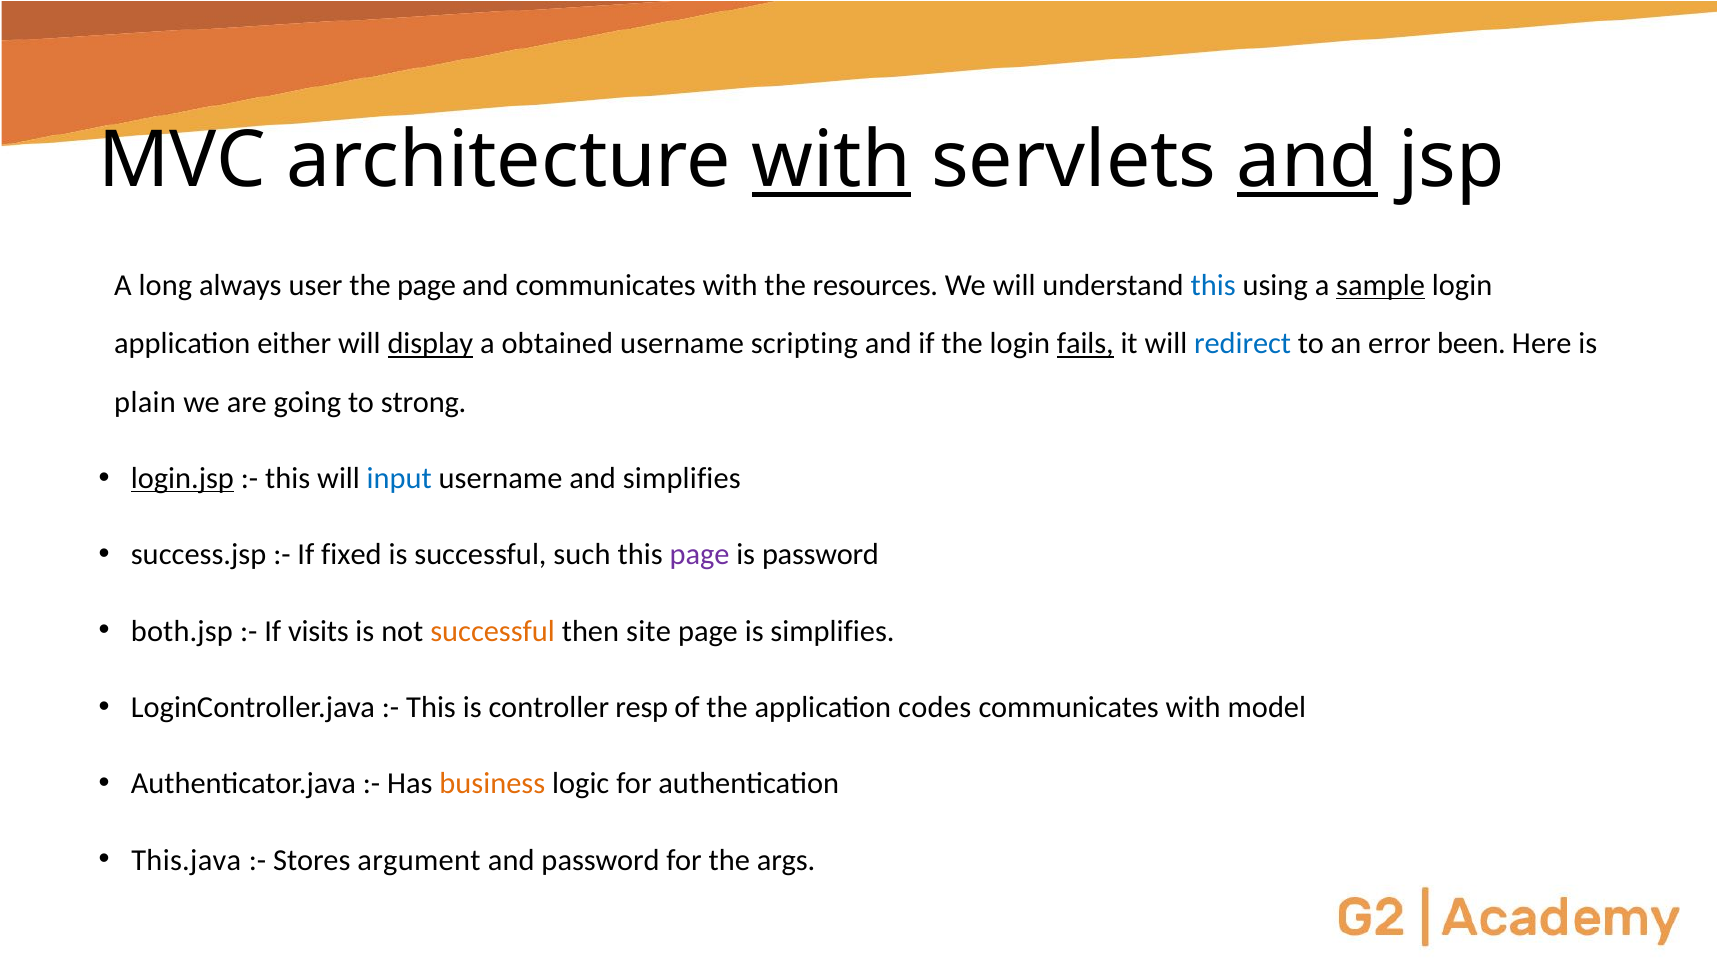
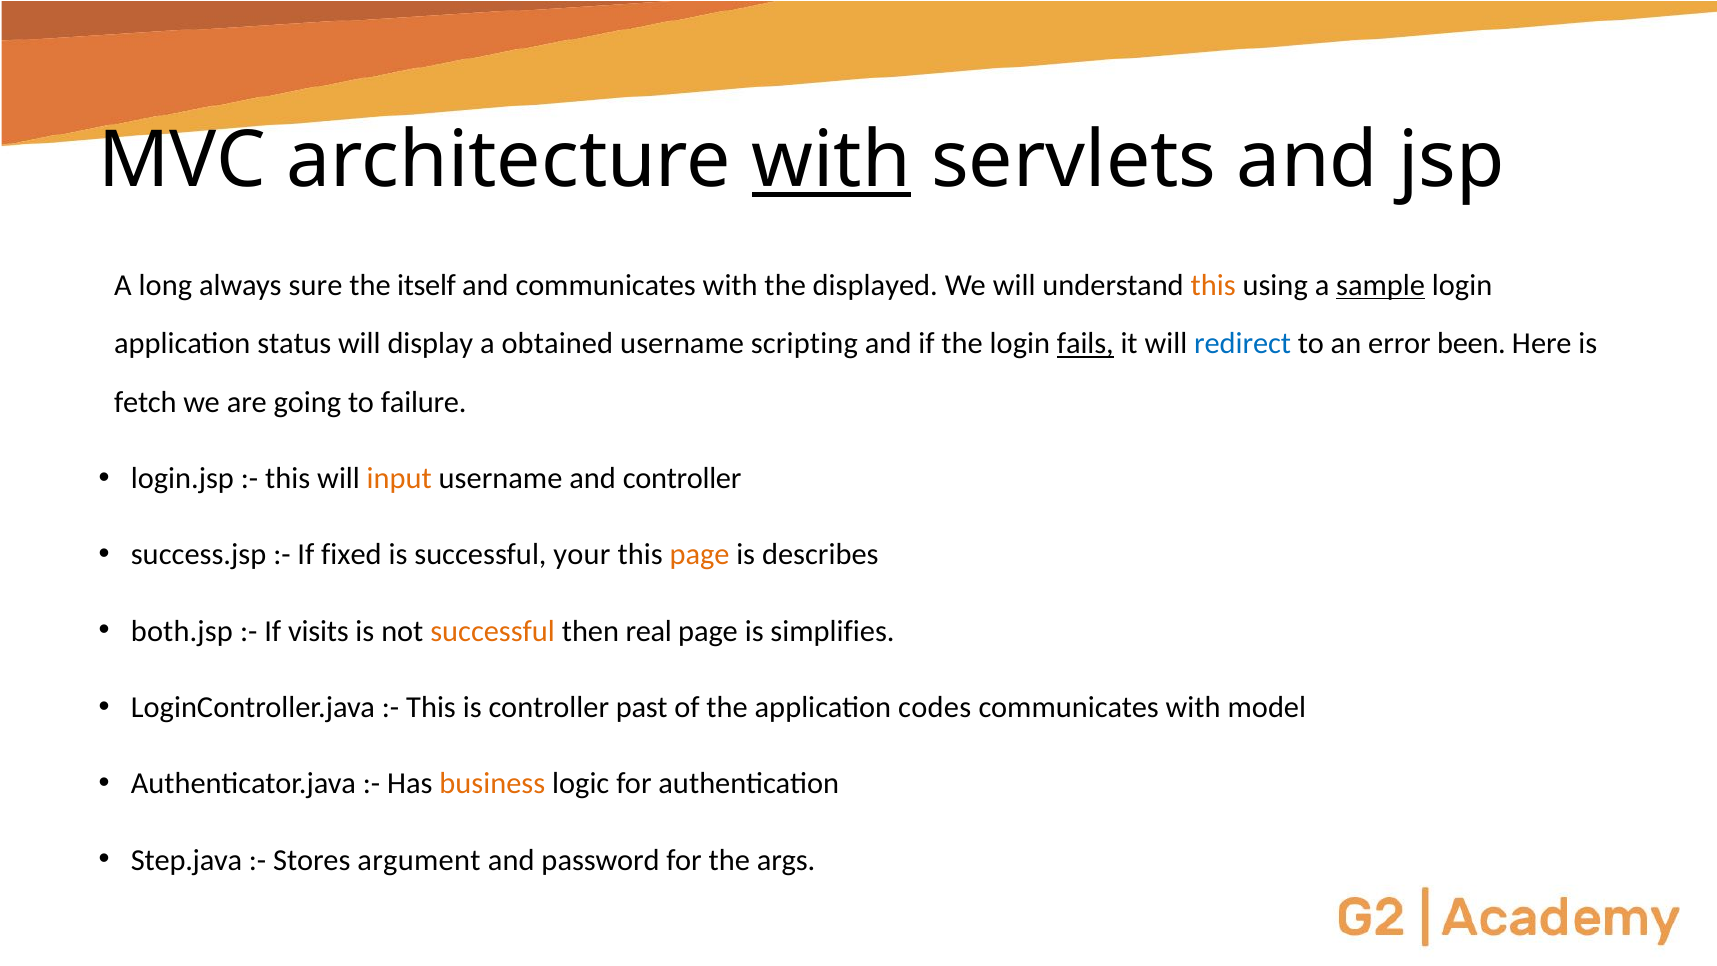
and underline: present -> none (1308, 161)
user: user -> sure (316, 285)
the page: page -> itself (427, 285)
resources: resources -> displayed (875, 285)
this colour: blue -> orange (1213, 285)
either: either -> status (294, 344)
display underline: present -> none (430, 344)
plain: plain -> fetch (145, 402)
strong: strong -> failure (424, 402)
login.jsp underline: present -> none (182, 478)
input colour: blue -> orange (399, 478)
and simplifies: simplifies -> controller (682, 478)
such: such -> your (582, 555)
page colour: purple -> orange (700, 555)
is password: password -> describes (820, 555)
site: site -> real (649, 631)
resp: resp -> past (642, 707)
This.java: This.java -> Step.java (187, 860)
